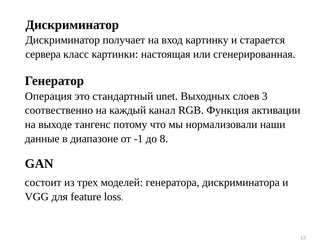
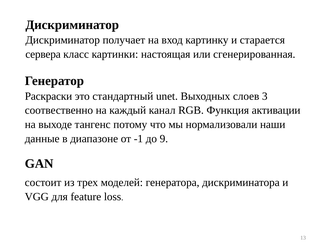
Операция: Операция -> Раскраски (48, 96)
8: 8 -> 9 (164, 139)
